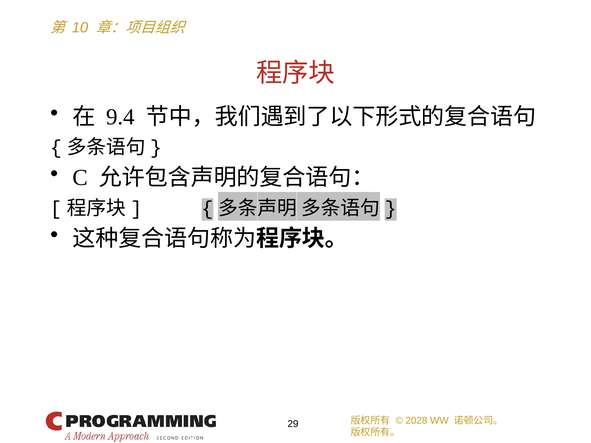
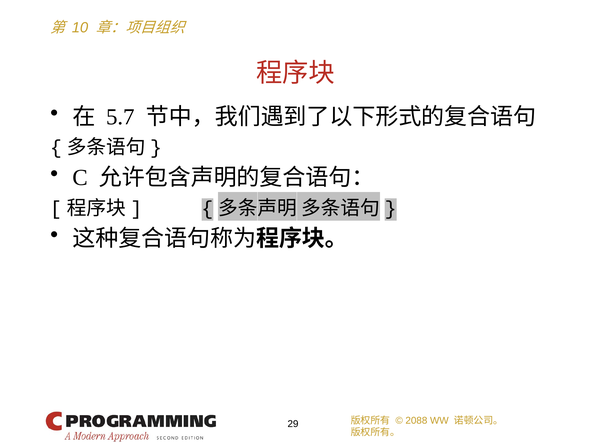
9.4: 9.4 -> 5.7 (120, 117)
2028: 2028 -> 2088 (416, 421)
